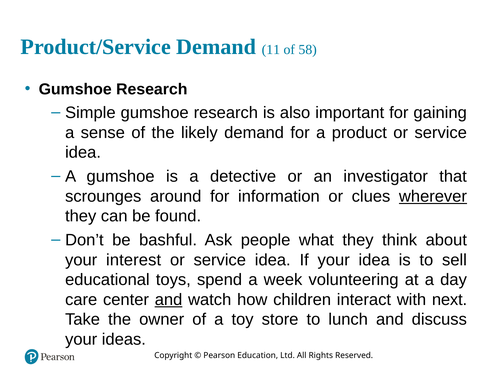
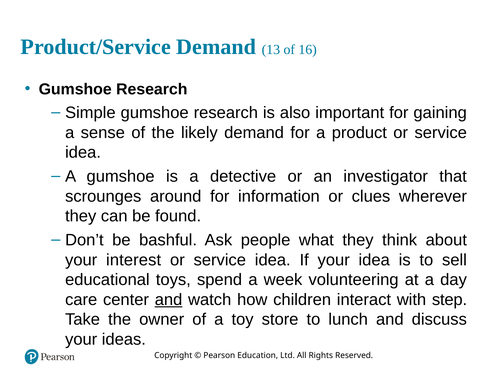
11: 11 -> 13 (271, 50)
58: 58 -> 16 (308, 50)
wherever underline: present -> none (433, 196)
next: next -> step (450, 300)
